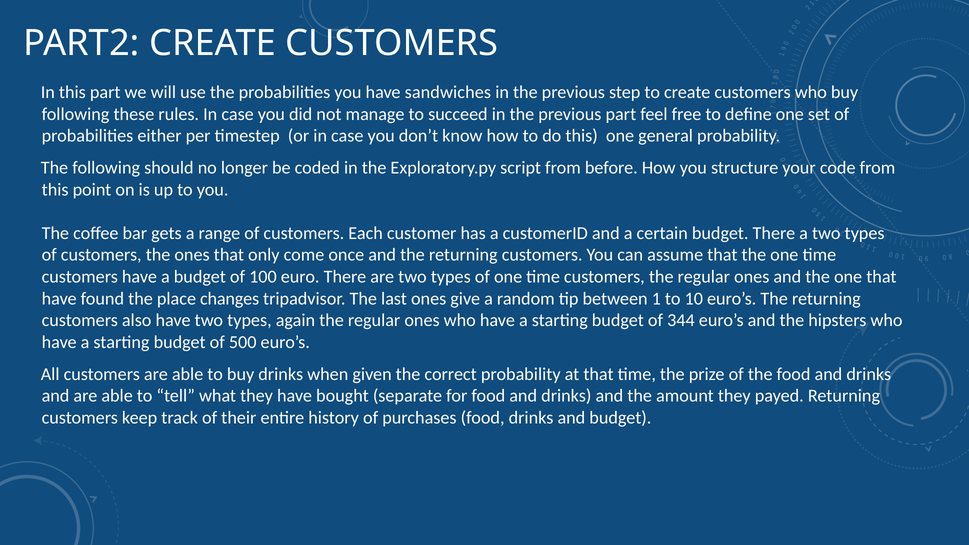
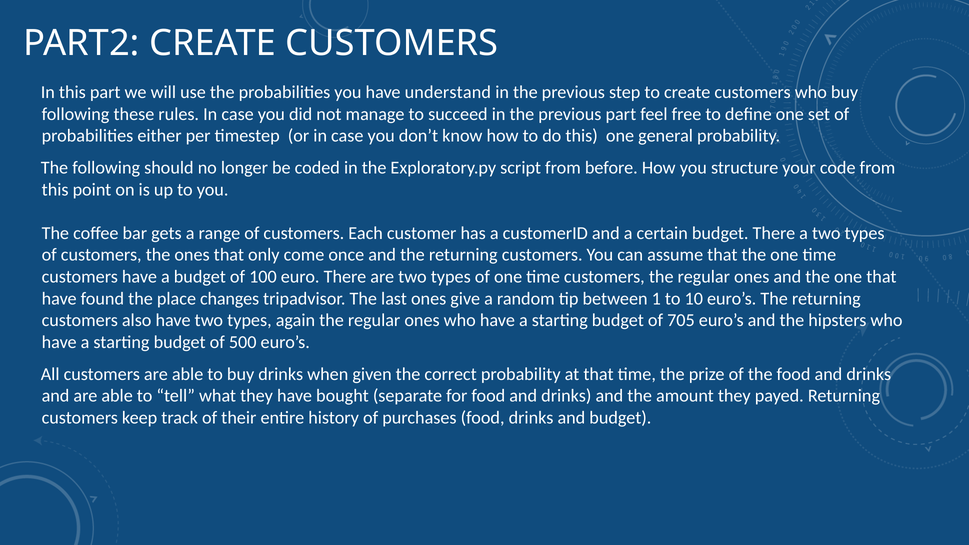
sandwiches: sandwiches -> understand (448, 92)
344: 344 -> 705 (681, 320)
